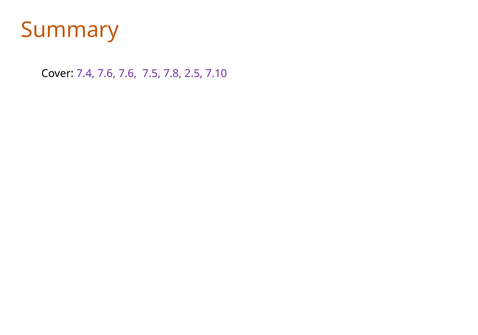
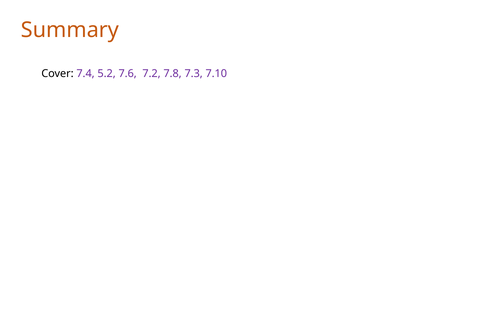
7.4 7.6: 7.6 -> 5.2 (107, 73)
7.5: 7.5 -> 7.2 (152, 73)
2.5: 2.5 -> 7.3 (194, 73)
